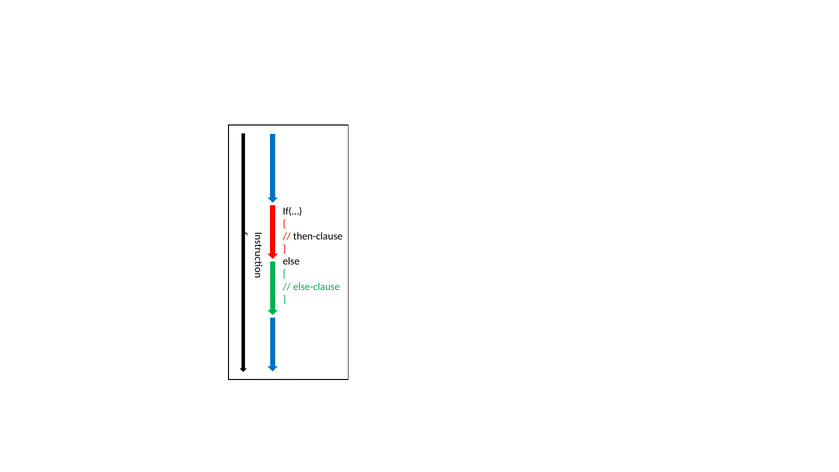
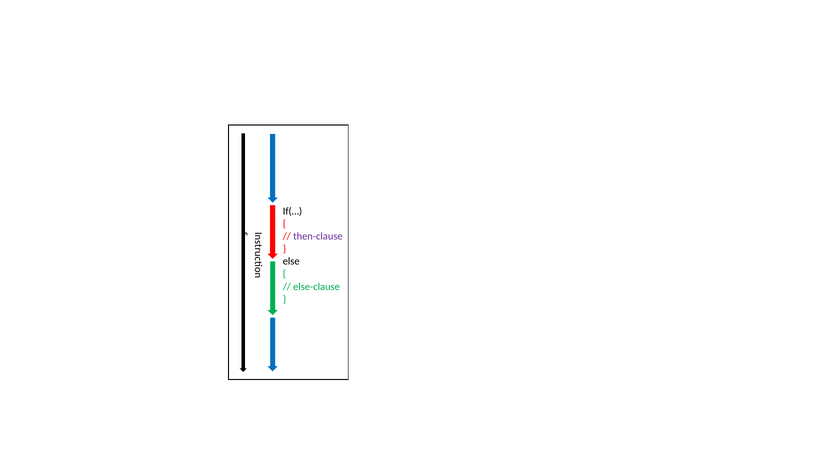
then-clause colour: black -> purple (318, 236)
